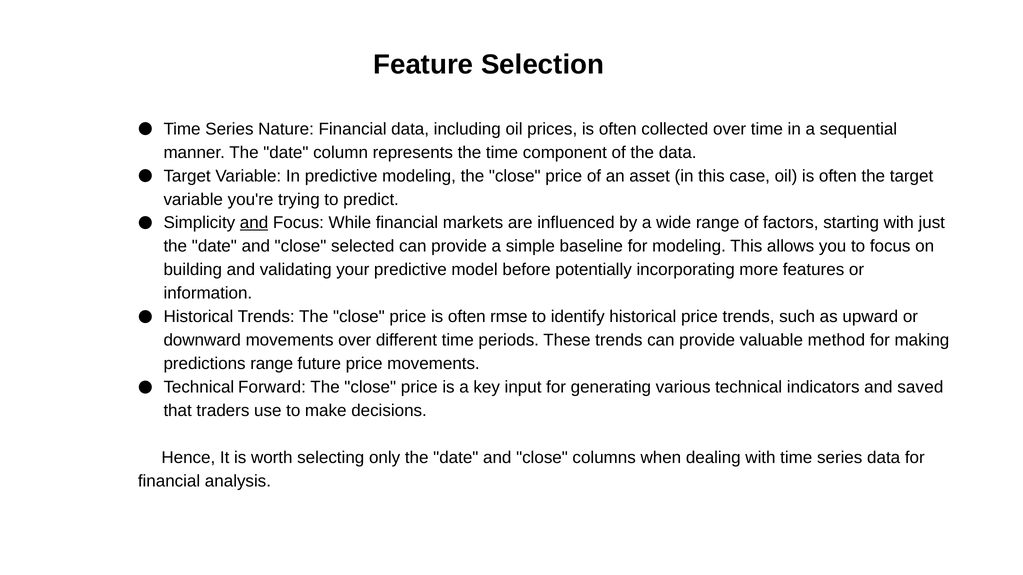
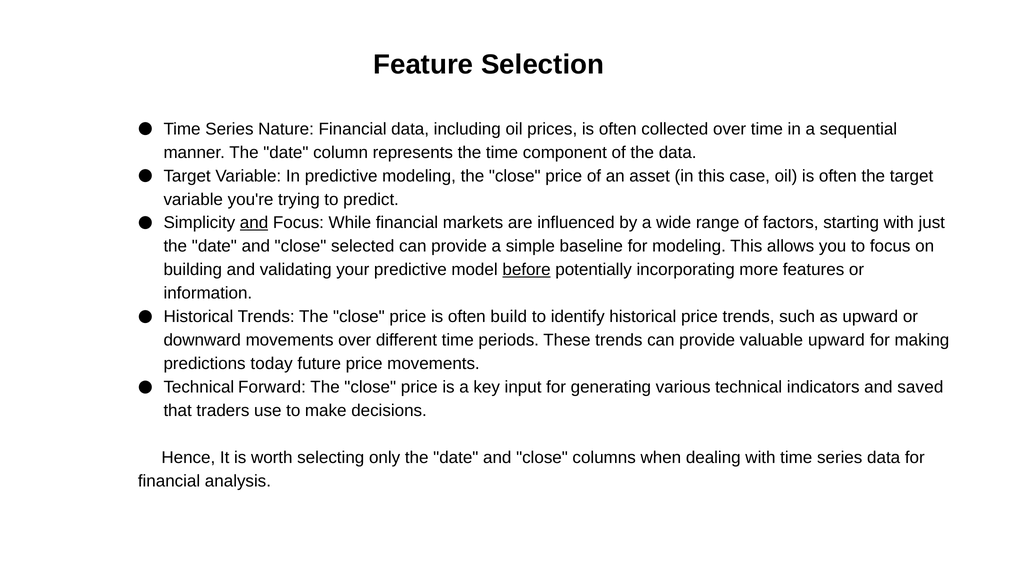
before underline: none -> present (527, 270)
rmse: rmse -> build (509, 317)
valuable method: method -> upward (836, 341)
predictions range: range -> today (272, 364)
